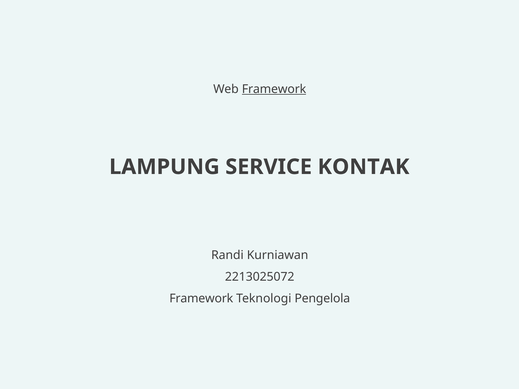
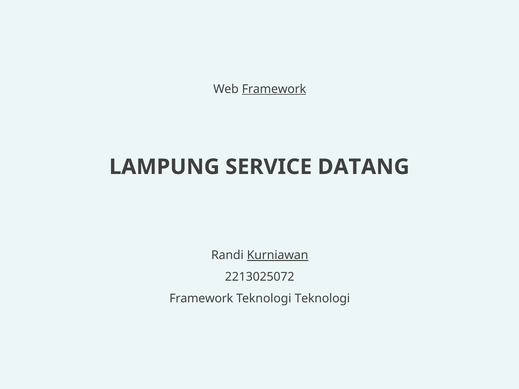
KONTAK: KONTAK -> DATANG (364, 167)
Kurniawan underline: none -> present (278, 255)
Teknologi Pengelola: Pengelola -> Teknologi (322, 299)
